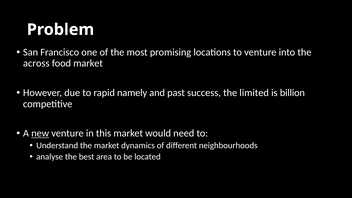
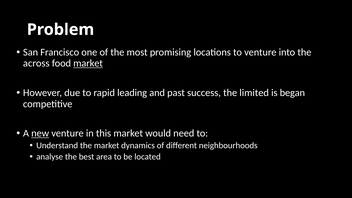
market underline: none -> present (88, 63)
namely: namely -> leading (132, 93)
billion: billion -> began (292, 93)
